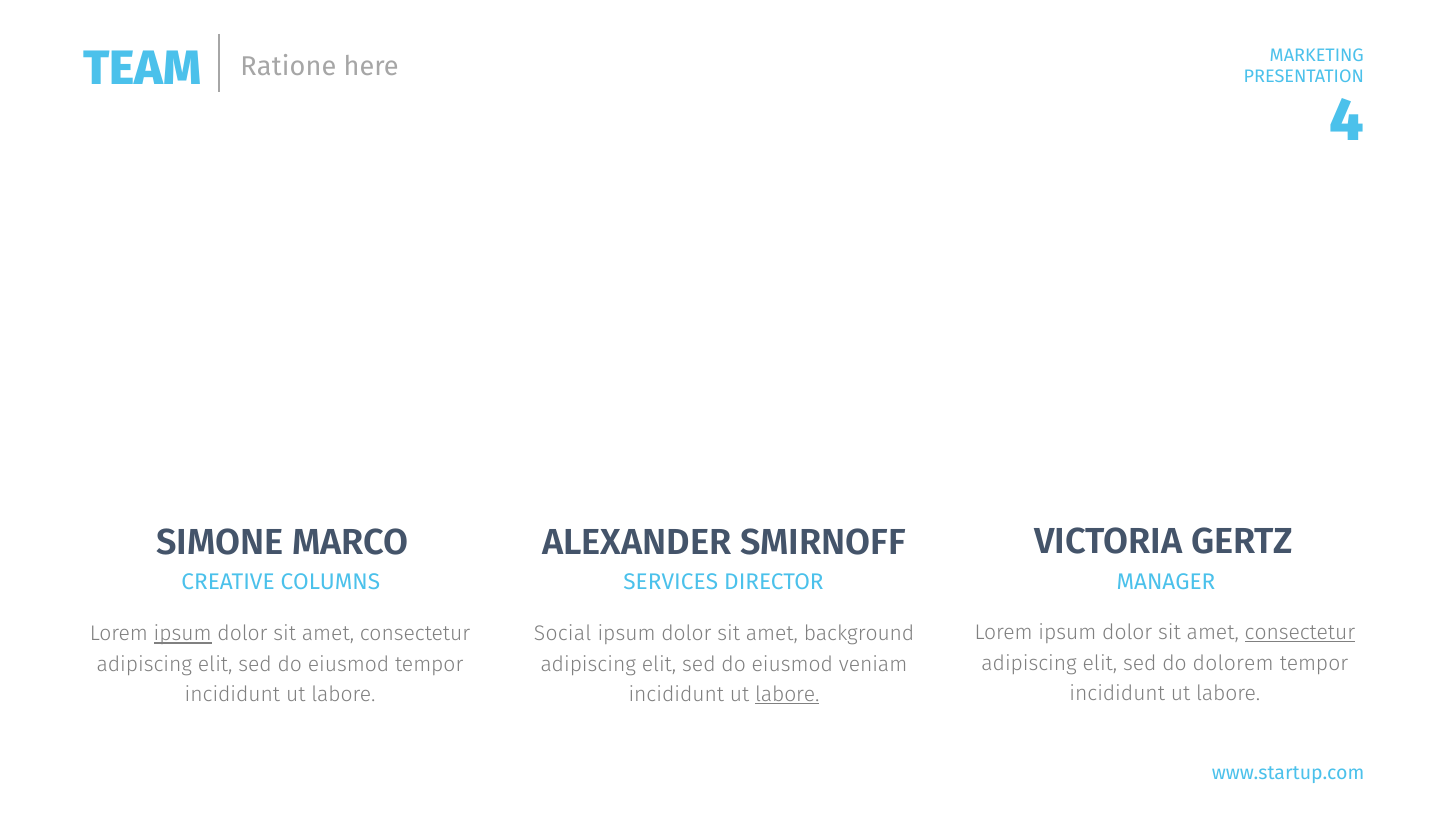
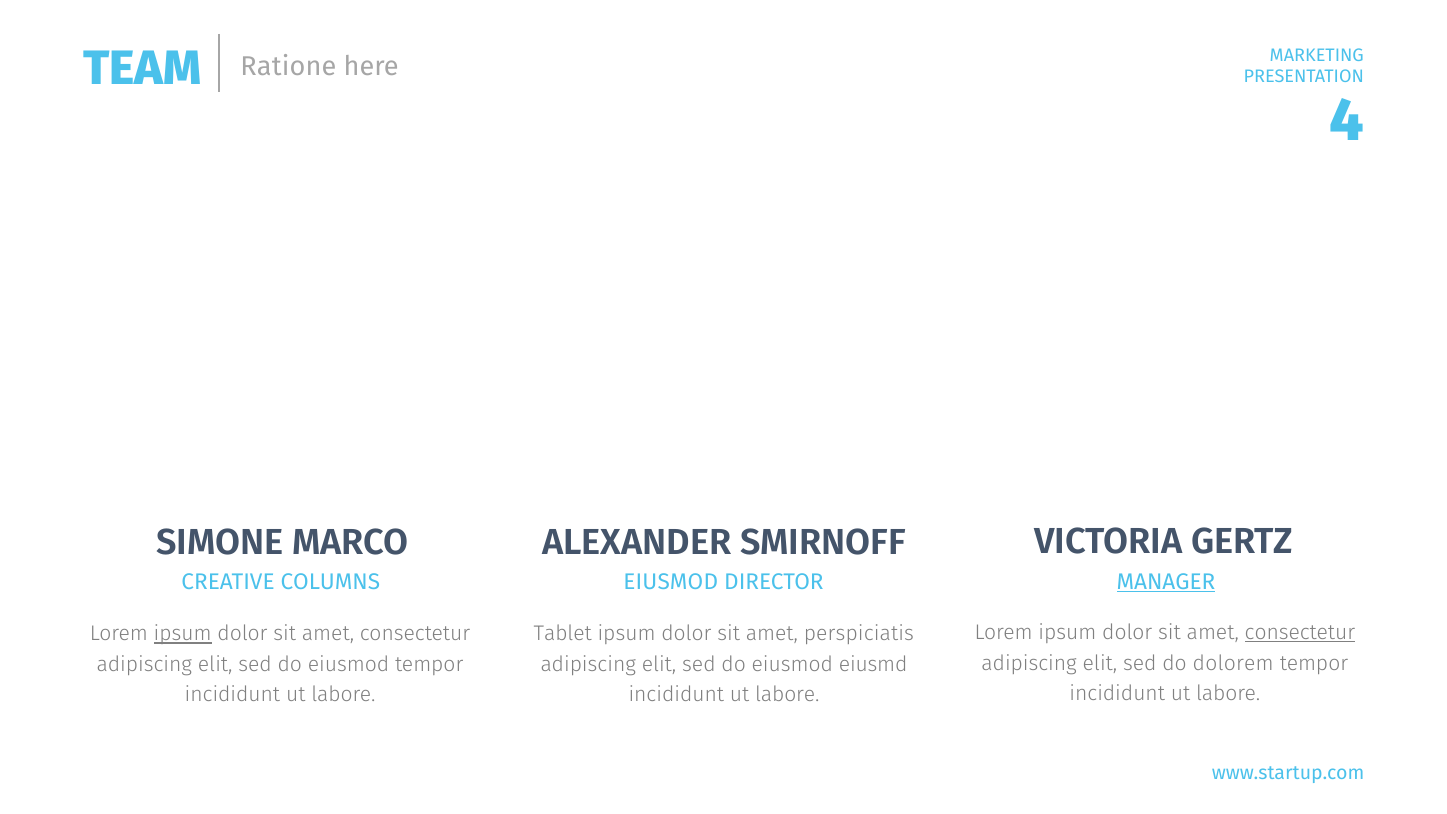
MANAGER underline: none -> present (1166, 582)
SERVICES: SERVICES -> EIUSMOD (671, 582)
Social: Social -> Tablet (563, 634)
background: background -> perspiciatis (859, 634)
veniam: veniam -> eiusmd (873, 664)
labore underline: present -> none (787, 695)
